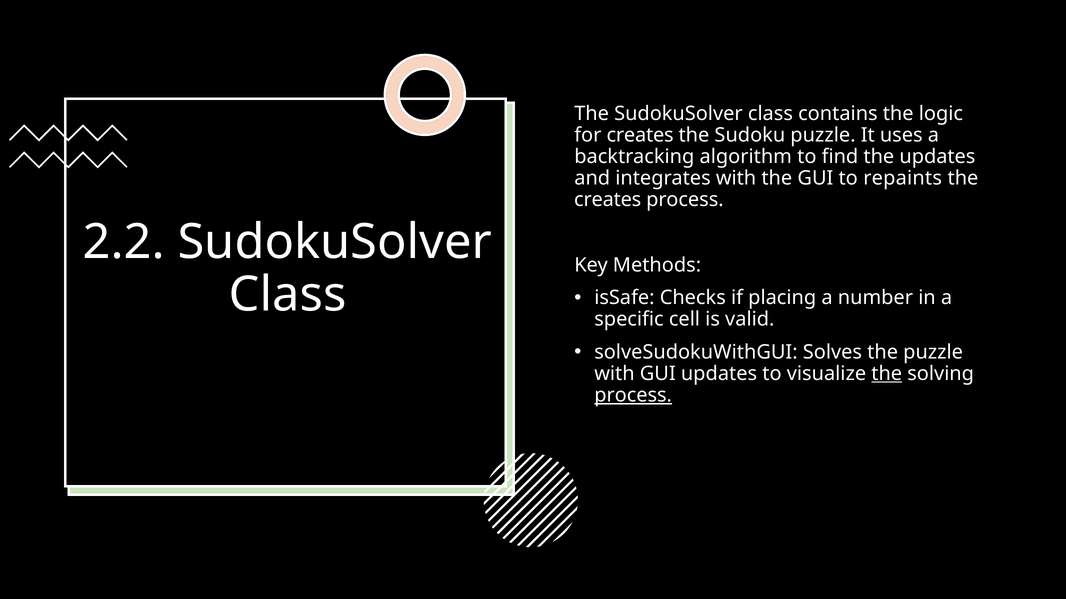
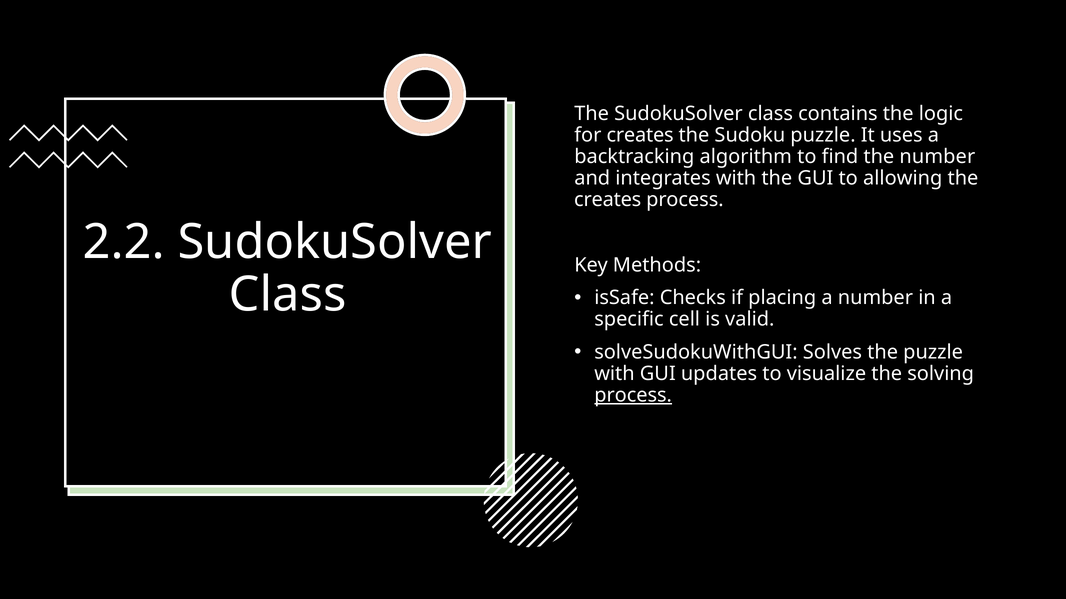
the updates: updates -> number (937, 157)
repaints: repaints -> allowing (903, 178)
the underline: present -> none (887, 374)
